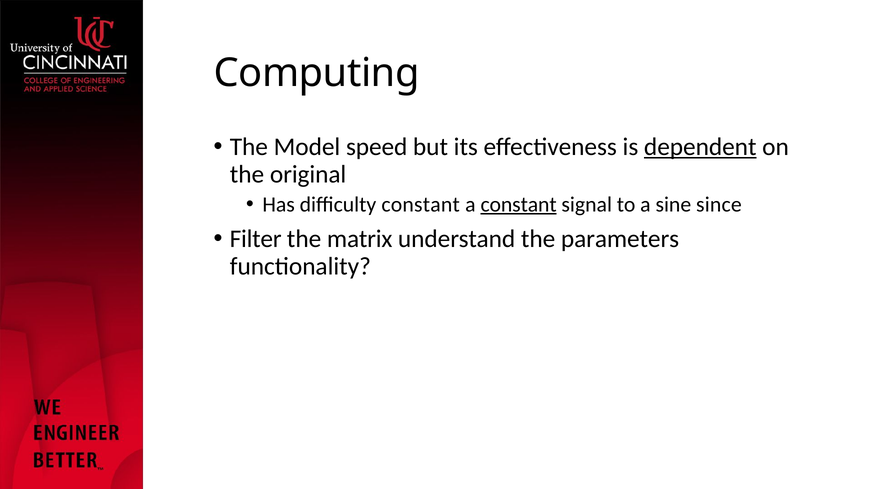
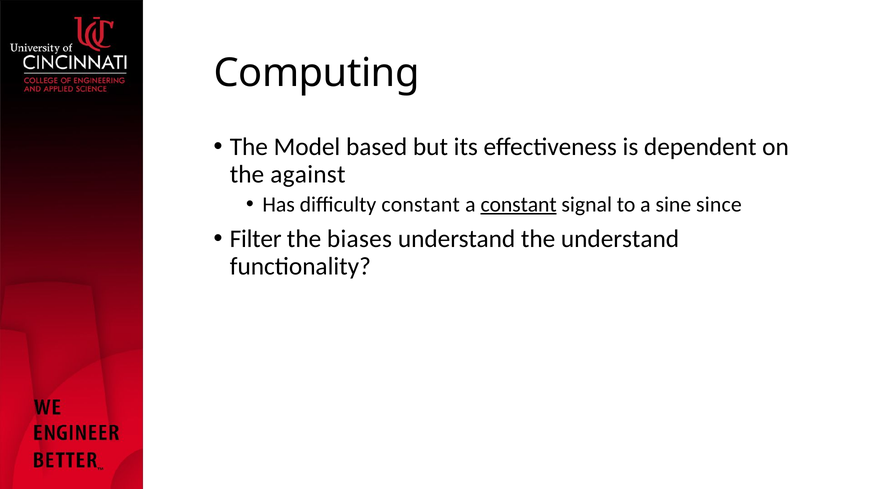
speed: speed -> based (377, 147)
dependent underline: present -> none (700, 147)
original: original -> against (308, 174)
matrix: matrix -> biases (359, 239)
the parameters: parameters -> understand (620, 239)
